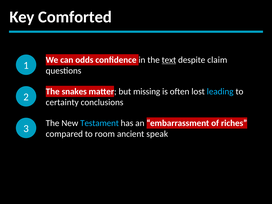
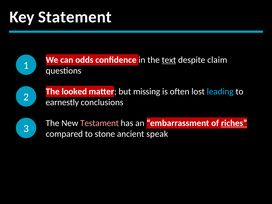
Comforted: Comforted -> Statement (75, 17)
snakes: snakes -> looked (74, 92)
certainty: certainty -> earnestly (62, 102)
Testament colour: light blue -> pink (100, 123)
riches underline: none -> present (234, 123)
room: room -> stone (105, 134)
